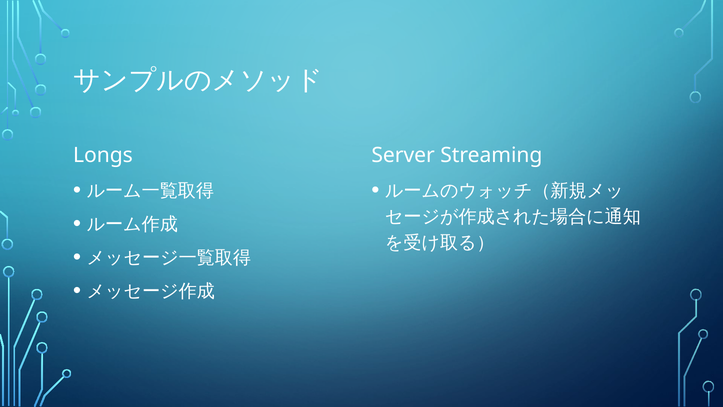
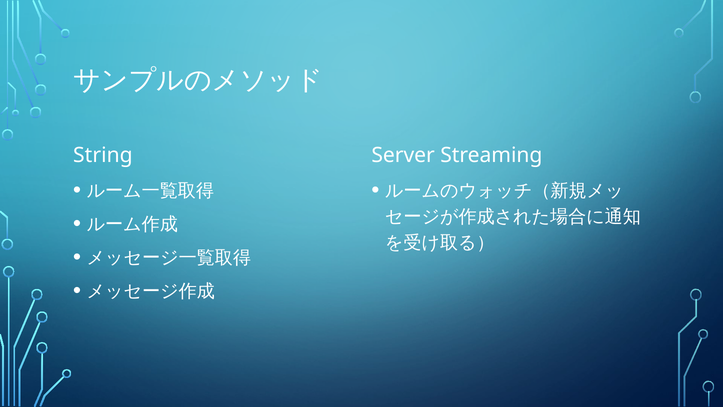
Longs: Longs -> String (103, 155)
